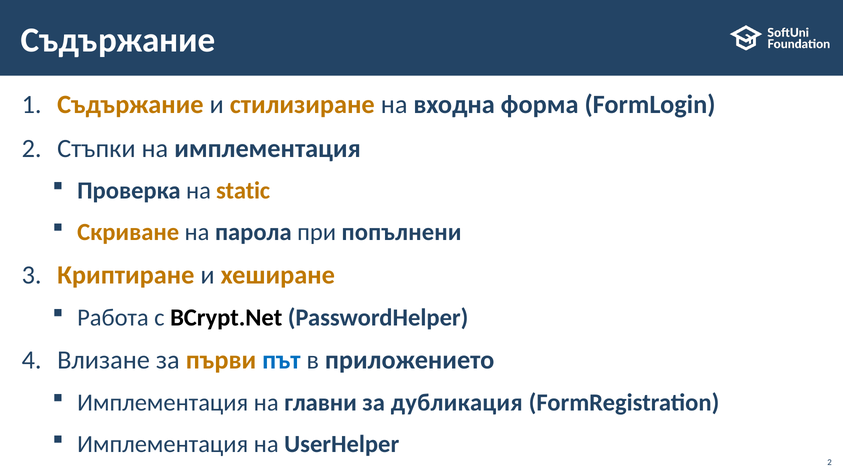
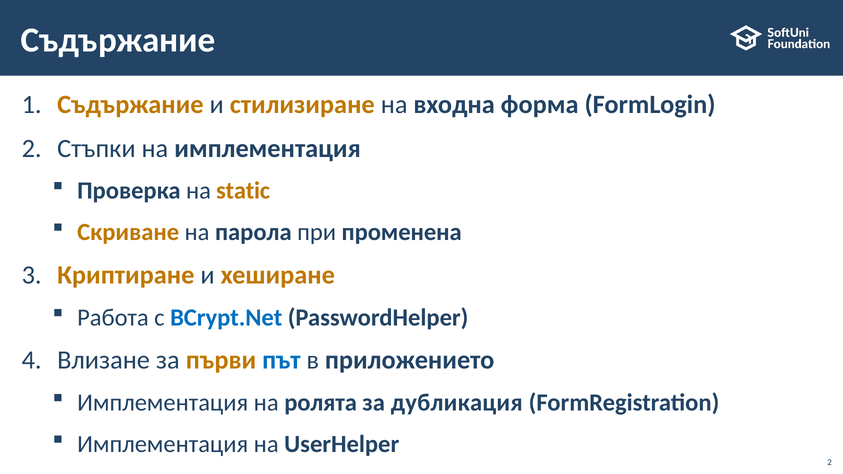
попълнени: попълнени -> променена (402, 232)
BCrypt.Net colour: black -> blue (226, 318)
главни: главни -> ролята (321, 403)
